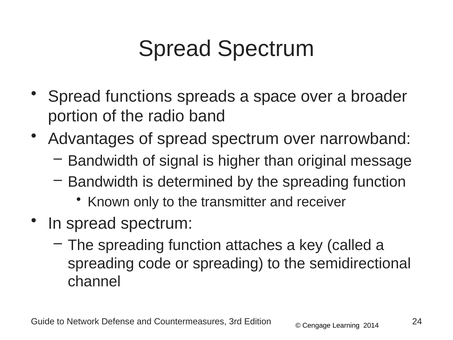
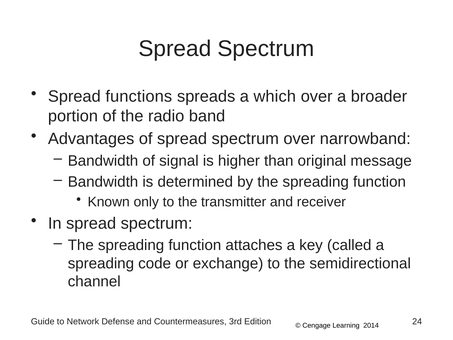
space: space -> which (275, 96)
or spreading: spreading -> exchange (228, 263)
